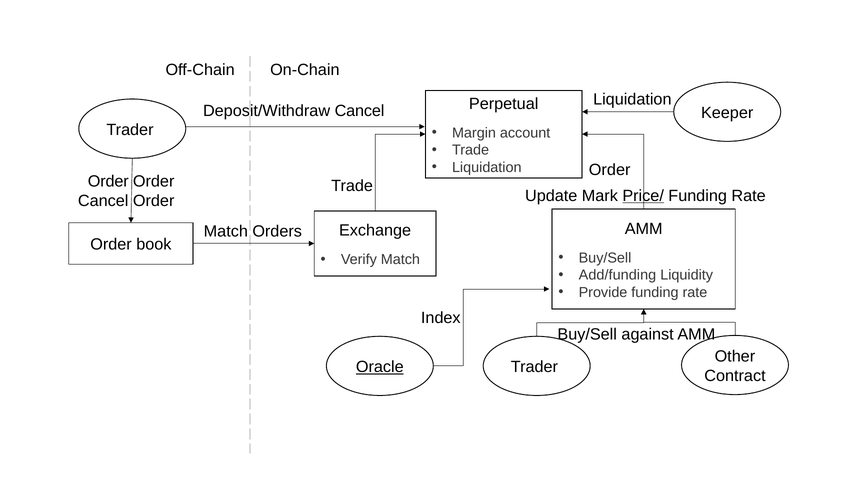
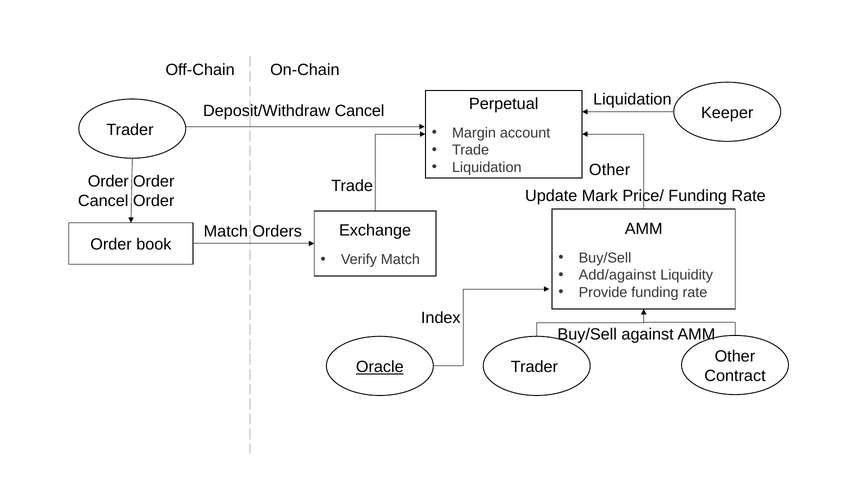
Order: Order -> Other (610, 170)
Price/ underline: present -> none (643, 196)
Add/funding: Add/funding -> Add/against (617, 275)
